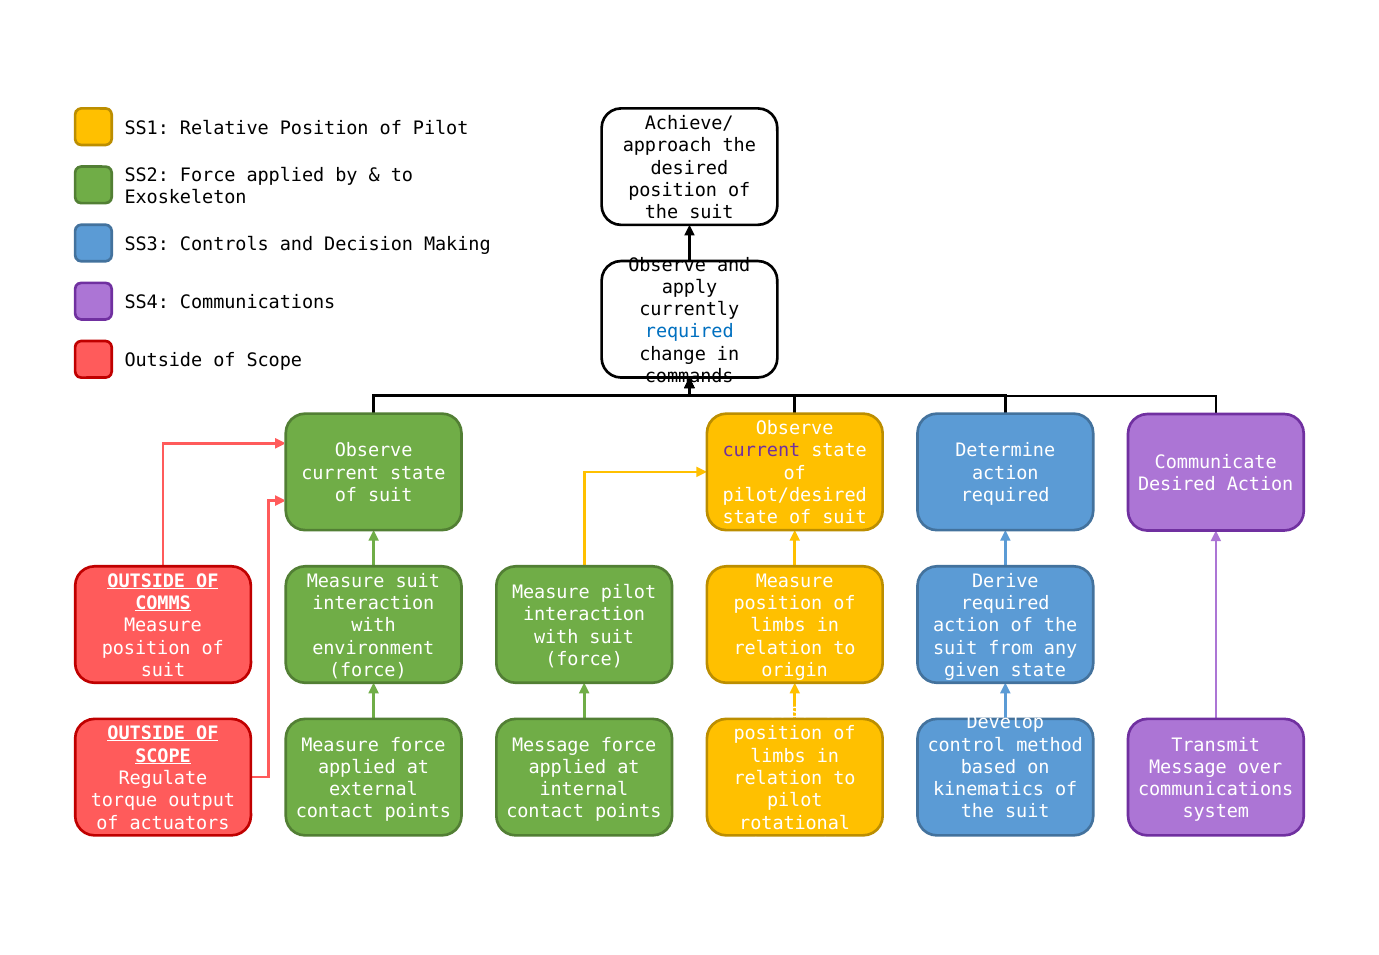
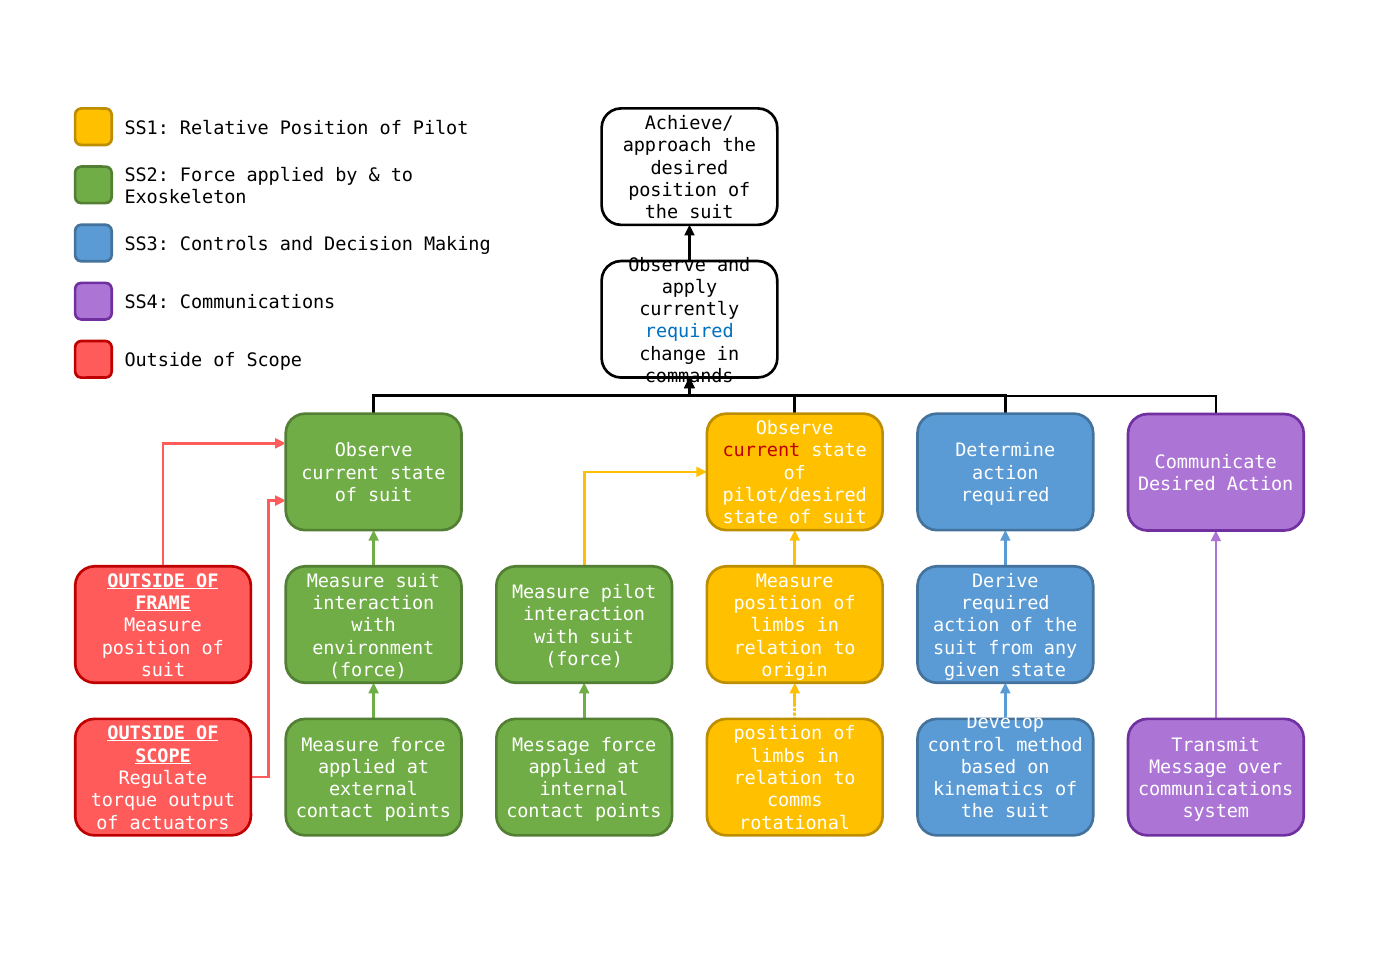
current colour: purple -> red (761, 451)
COMMS: COMMS -> FRAME (163, 603)
pilot: pilot -> comms (795, 800)
